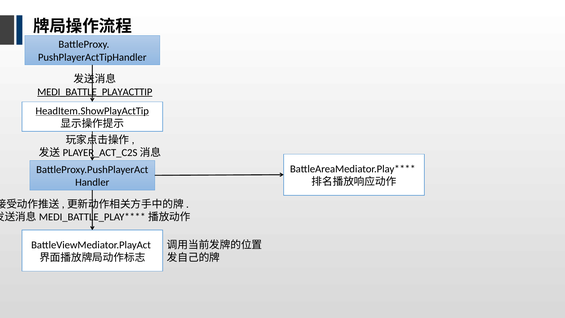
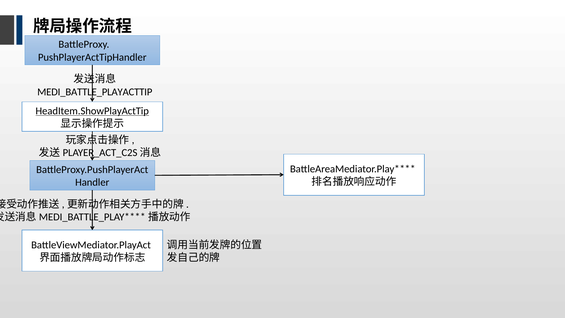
MEDI_BATTLE_PLAYACTTIP underline: present -> none (95, 92)
